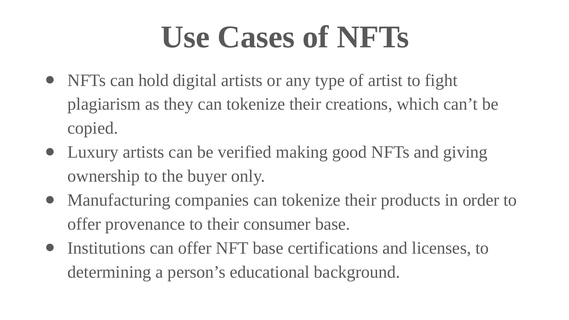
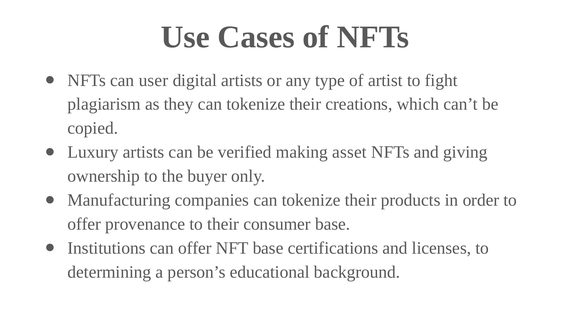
hold: hold -> user (153, 80)
good: good -> asset (349, 152)
